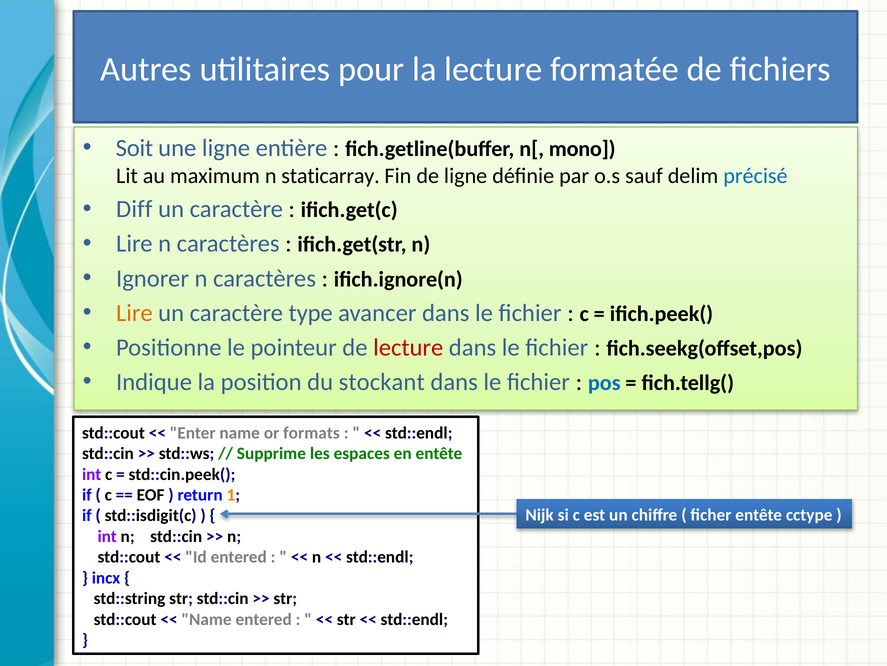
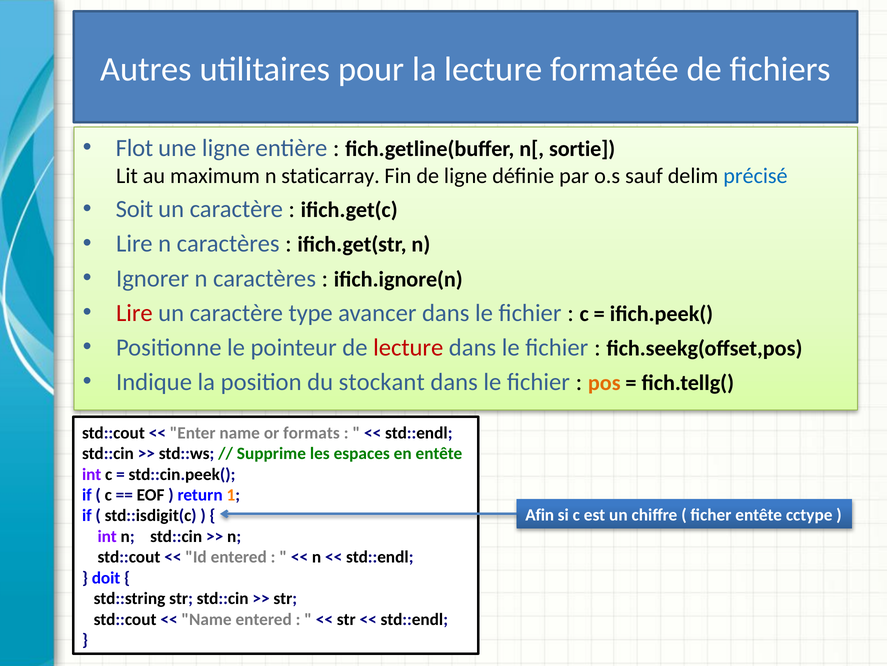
Soit: Soit -> Flot (134, 148)
mono: mono -> sortie (582, 149)
Diff: Diff -> Soit (134, 209)
Lire colour: orange -> red (134, 313)
pos colour: blue -> orange (604, 383)
Nijk: Nijk -> Afin (540, 514)
incx: incx -> doit (106, 577)
